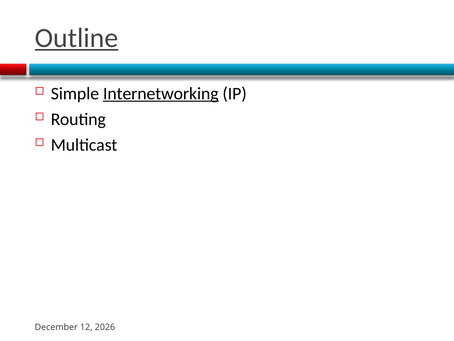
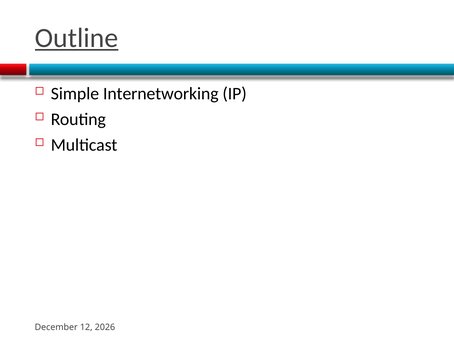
Internetworking underline: present -> none (161, 94)
